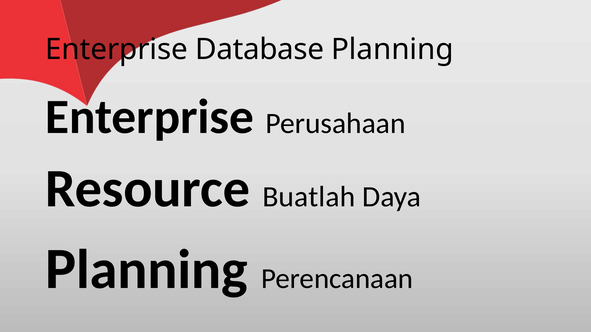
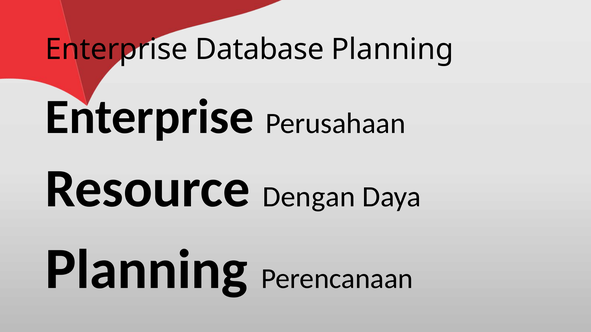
Buatlah: Buatlah -> Dengan (309, 197)
